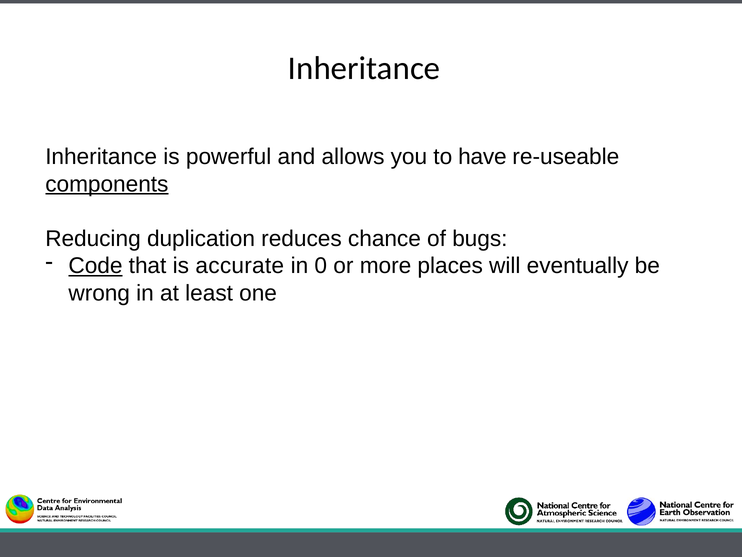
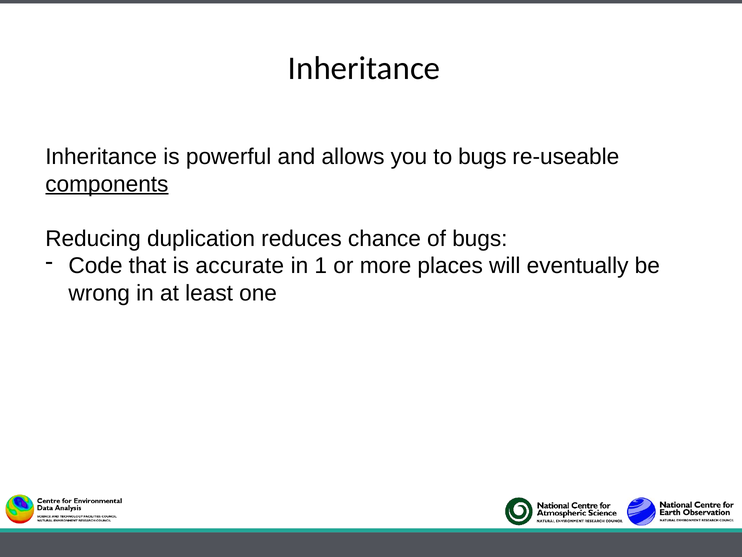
to have: have -> bugs (482, 157)
Code underline: present -> none (95, 266)
0: 0 -> 1 (321, 266)
